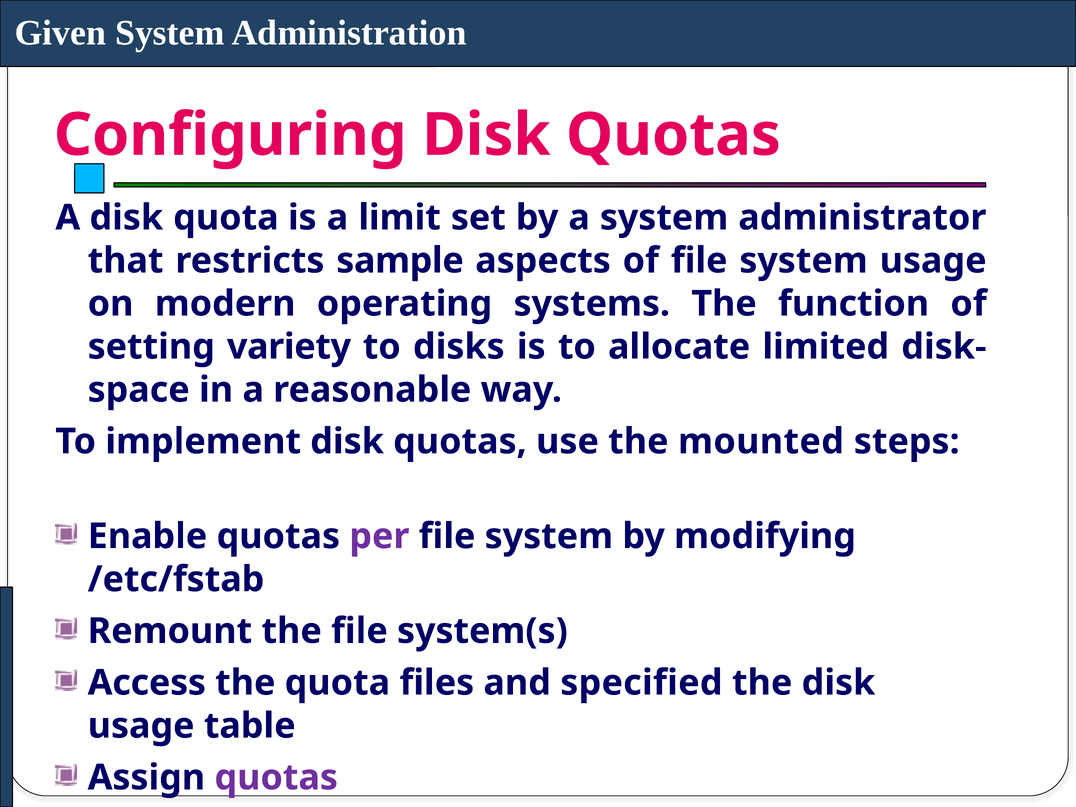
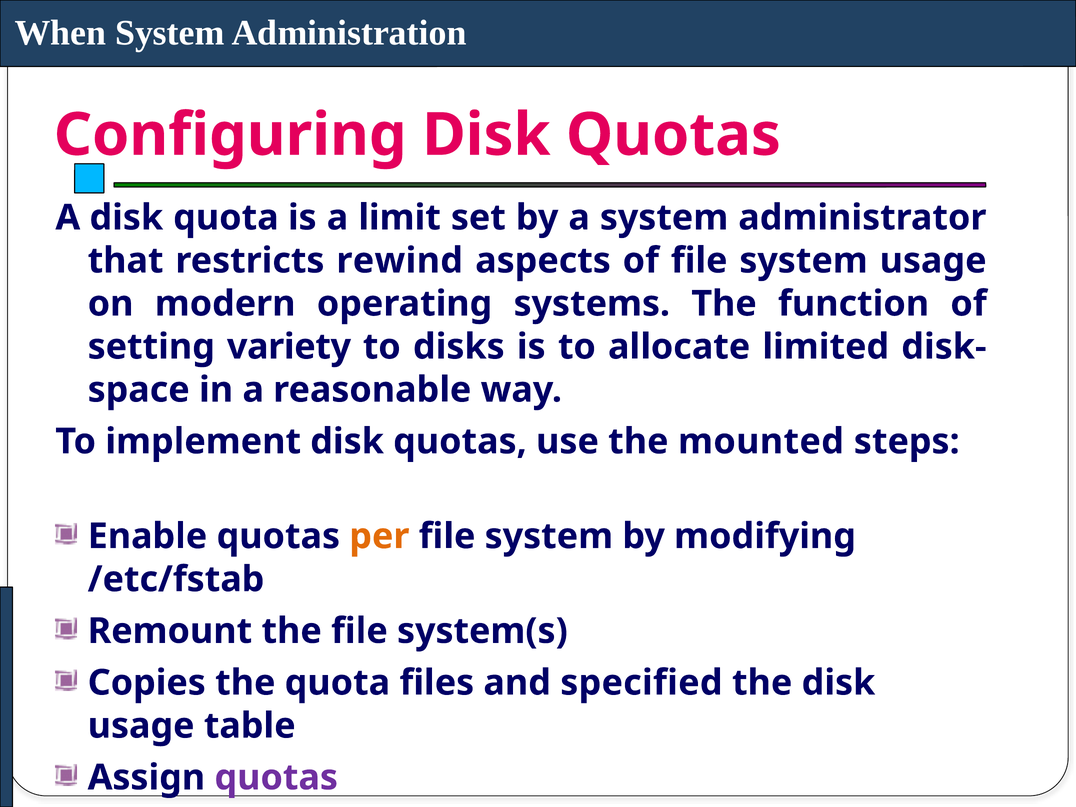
Given: Given -> When (60, 33)
sample: sample -> rewind (400, 261)
per colour: purple -> orange (379, 536)
Access: Access -> Copies (147, 683)
